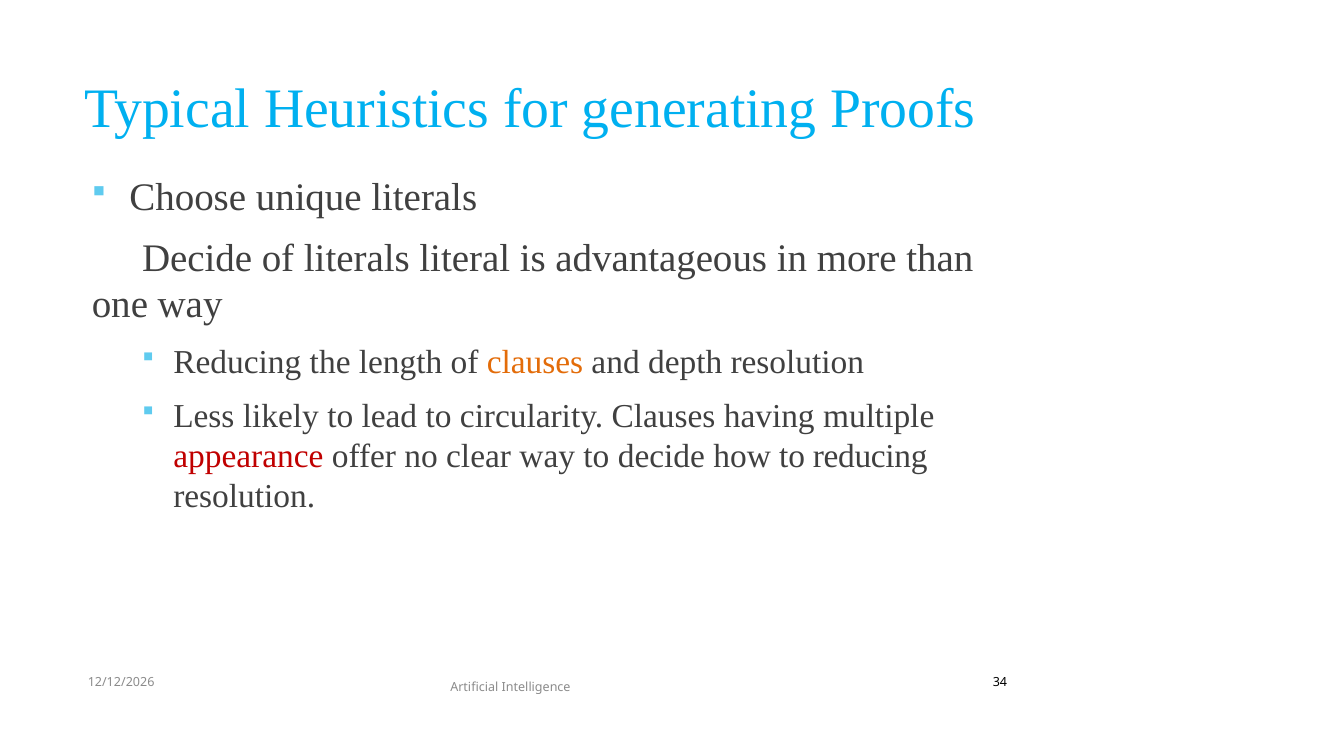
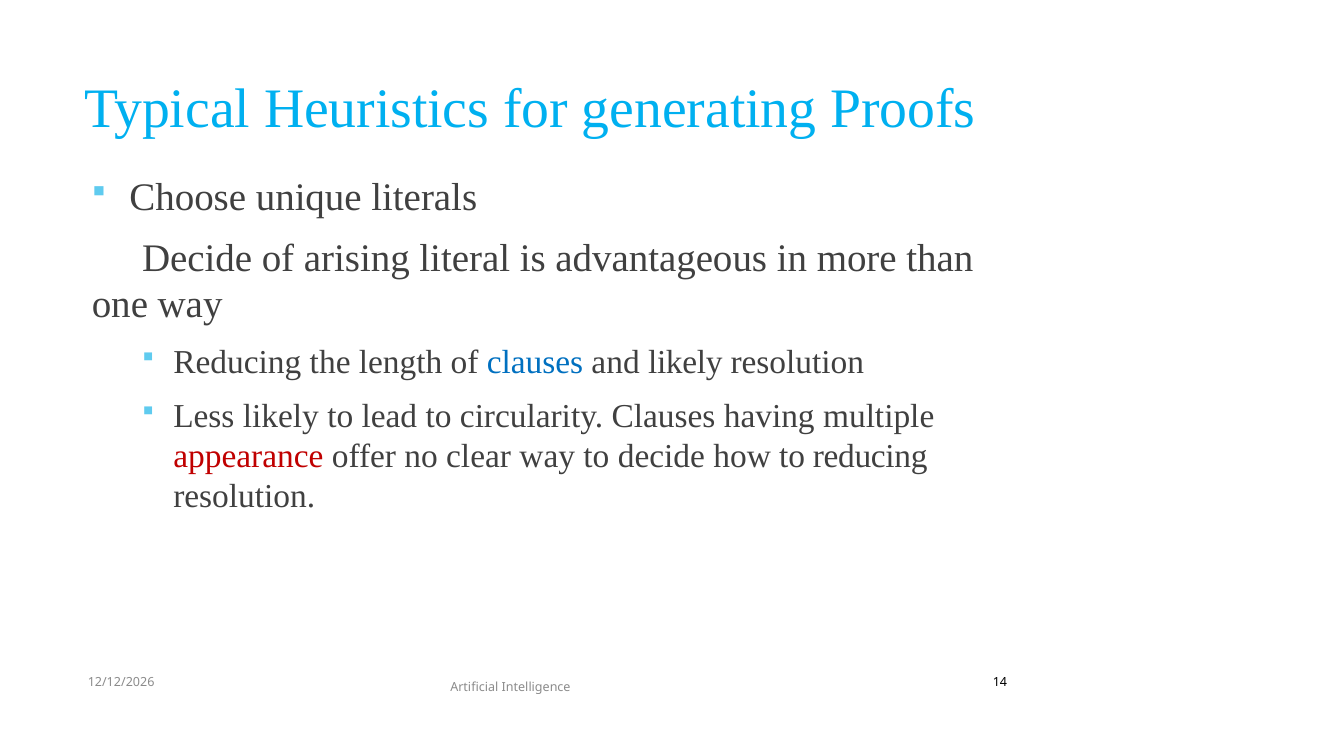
of literals: literals -> arising (357, 258)
clauses colour: orange -> blue (535, 362)
and depth: depth -> likely (685, 362)
34: 34 -> 14 (1000, 682)
